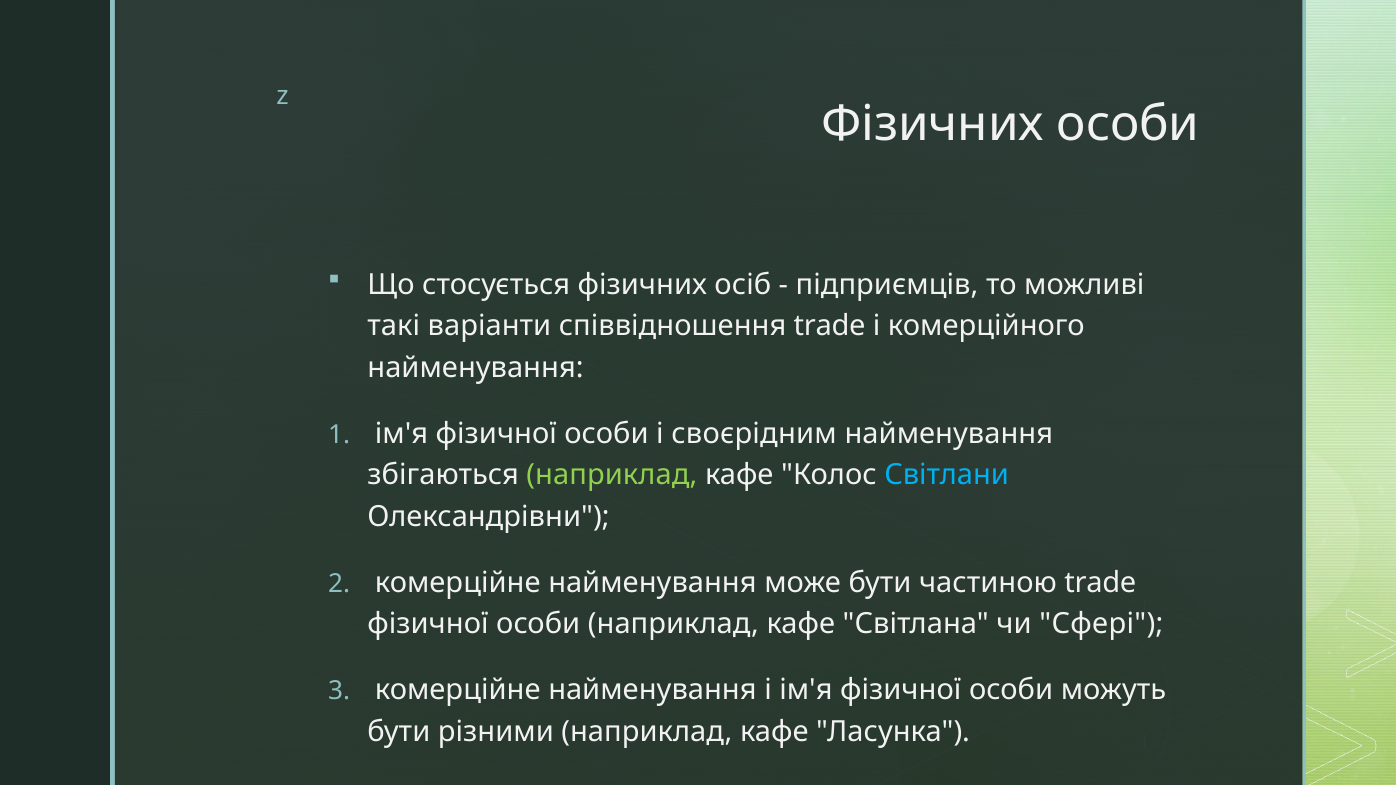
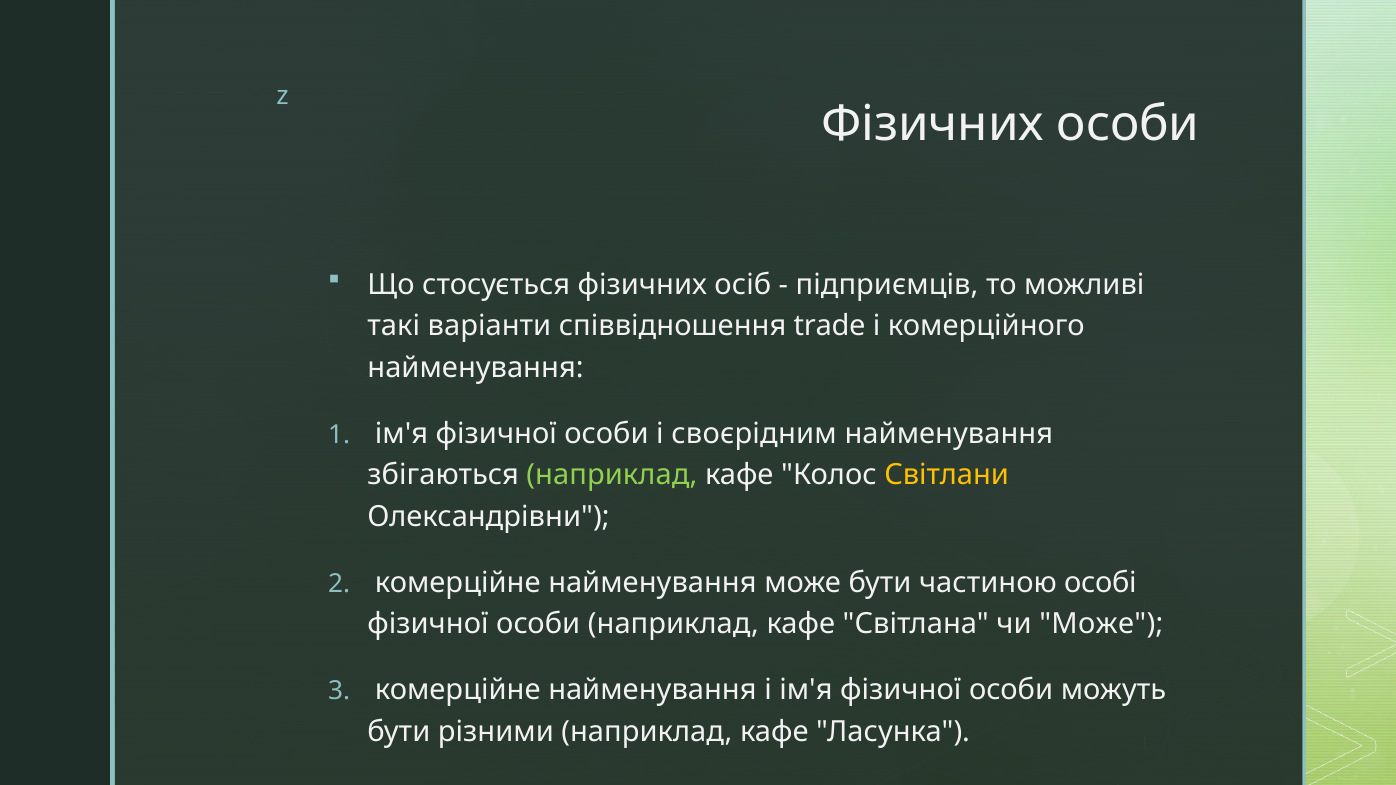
Світлани colour: light blue -> yellow (947, 475)
частиною trade: trade -> особі (1100, 583)
чи Сфері: Сфері -> Може (1101, 625)
